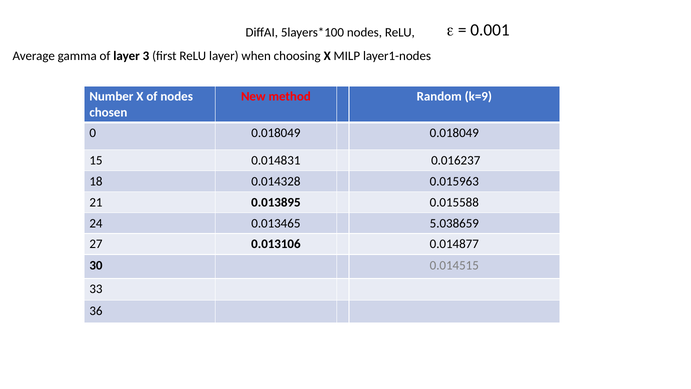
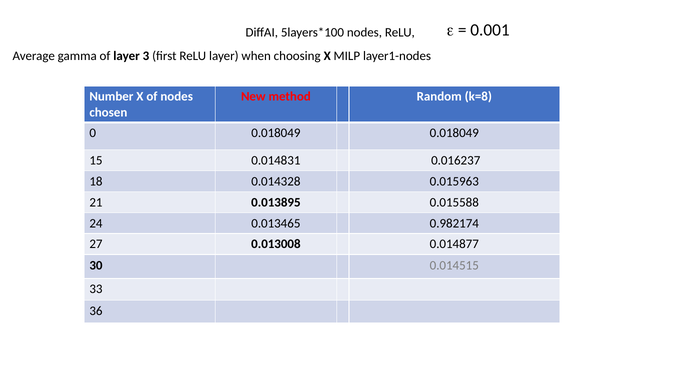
k=9: k=9 -> k=8 (478, 97)
5.038659: 5.038659 -> 0.982174 (454, 223)
0.013106: 0.013106 -> 0.013008 (276, 244)
